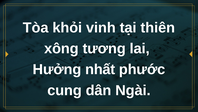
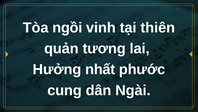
khỏi: khỏi -> ngồi (67, 28)
xông: xông -> quản (61, 48)
